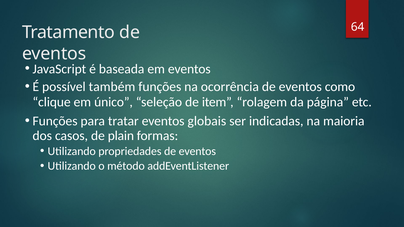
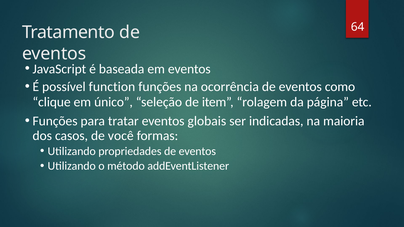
também: também -> function (112, 87)
plain: plain -> você (121, 136)
